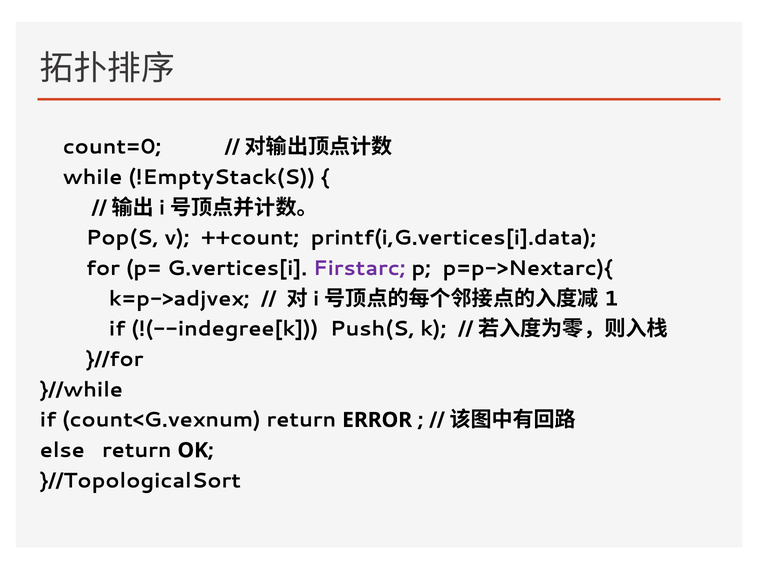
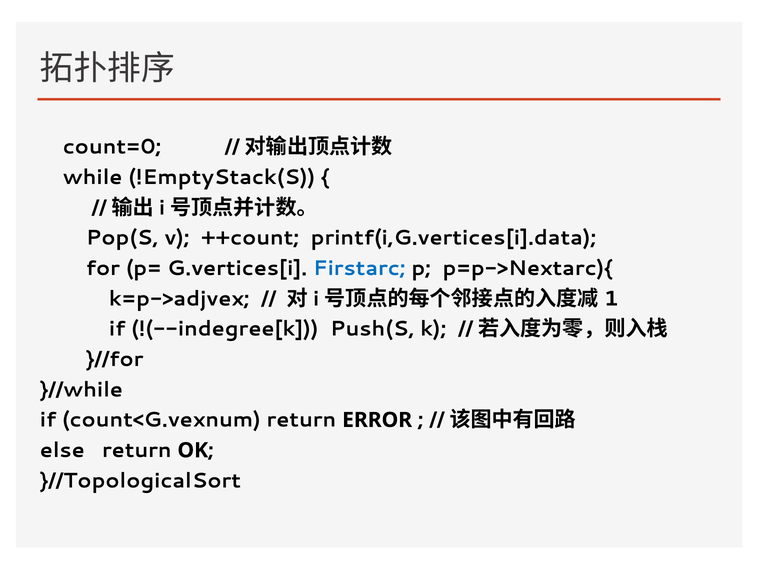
Firstarc colour: purple -> blue (359, 268)
